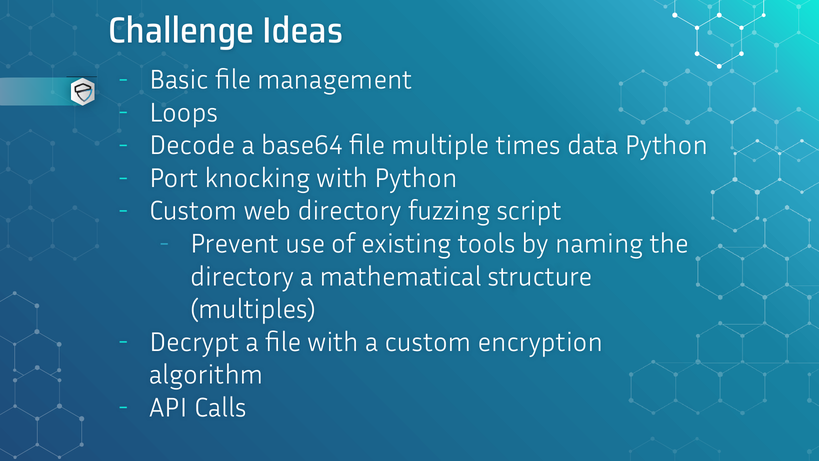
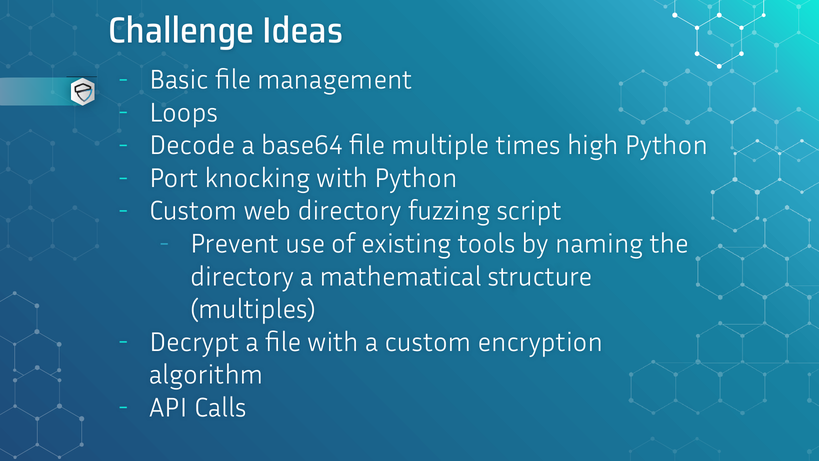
data: data -> high (593, 145)
